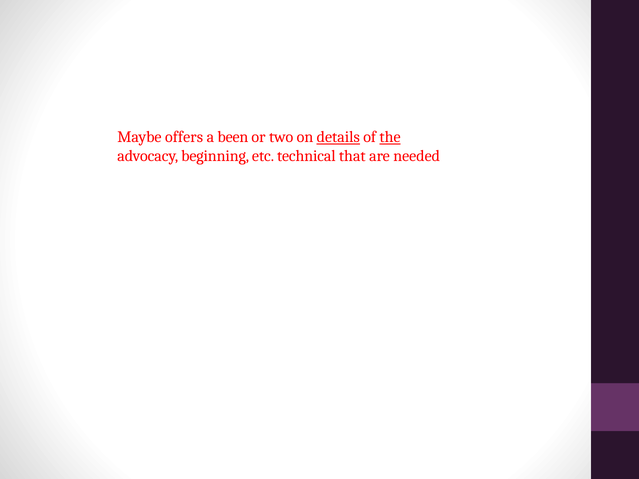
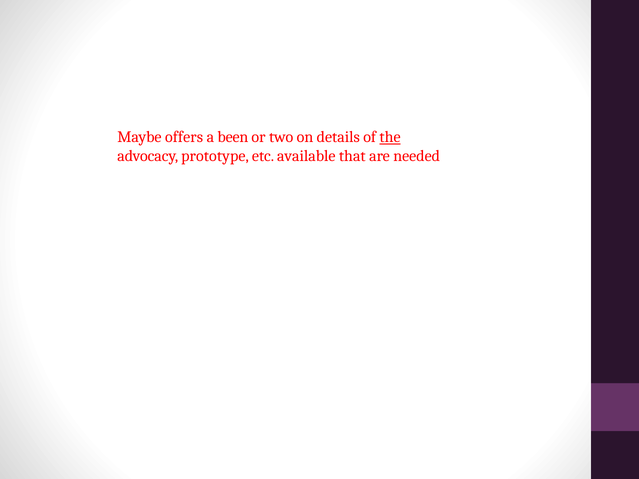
details underline: present -> none (338, 137)
beginning: beginning -> prototype (215, 156)
technical: technical -> available (306, 156)
